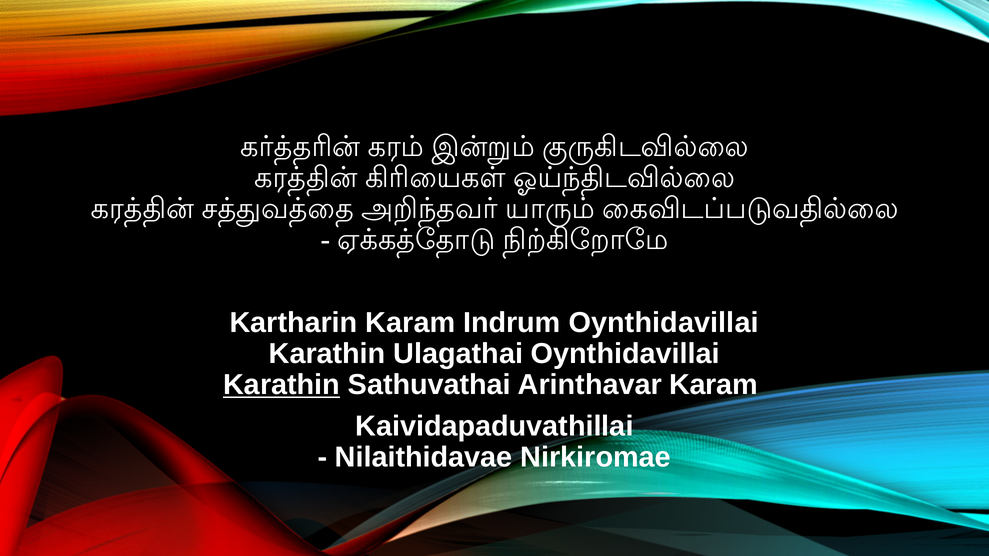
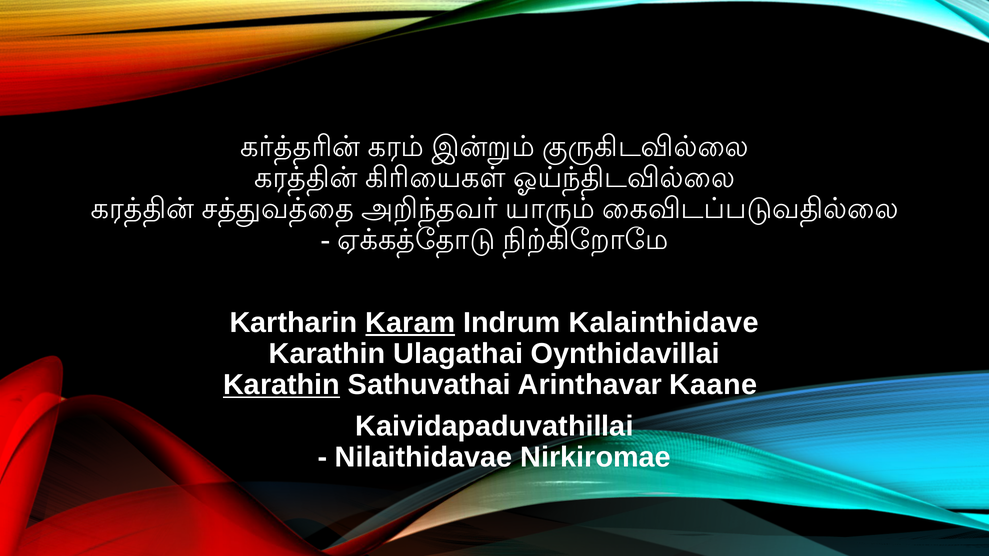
Karam underline: none -> present (410, 323)
Indrum Oynthidavillai: Oynthidavillai -> Kalainthidave (664, 323)
Arinthavar Karam: Karam -> Kaane (713, 385)
